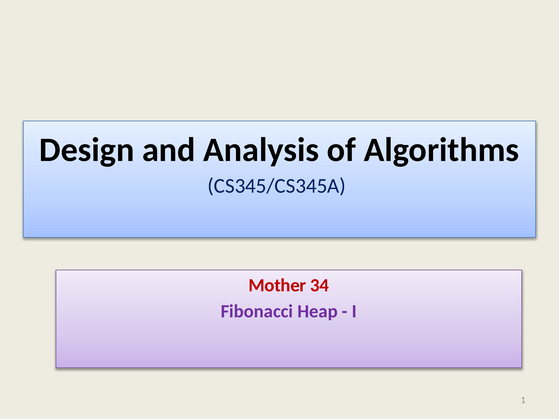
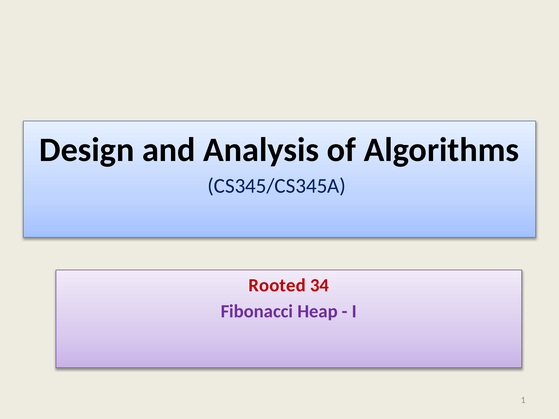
Mother: Mother -> Rooted (277, 285)
